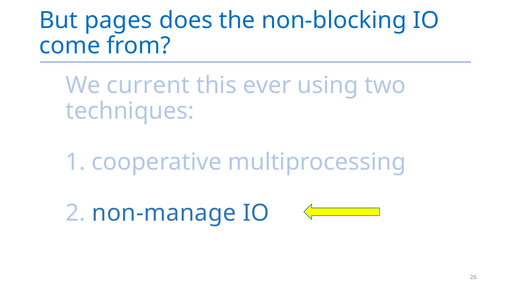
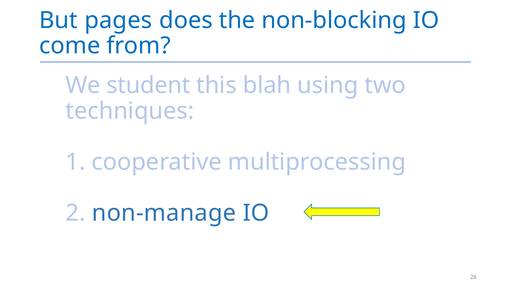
current: current -> student (148, 85)
ever: ever -> blah (267, 85)
